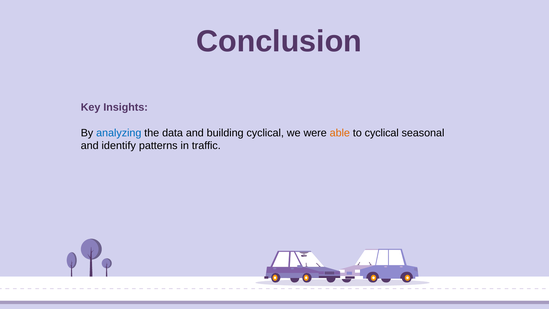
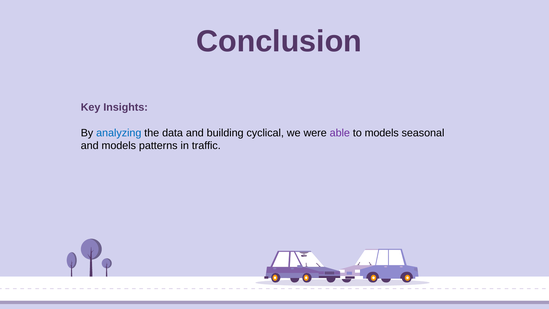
able colour: orange -> purple (340, 133)
to cyclical: cyclical -> models (382, 133)
and identify: identify -> models (119, 146)
